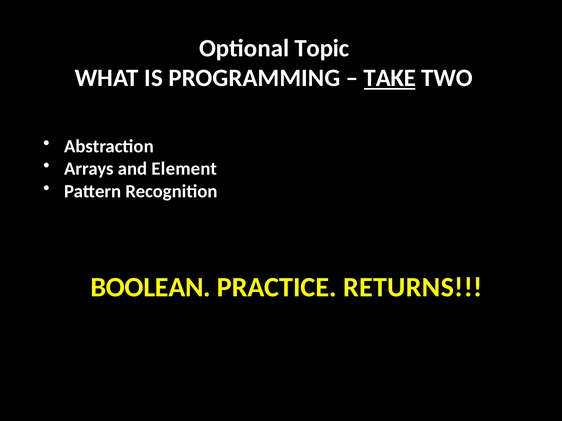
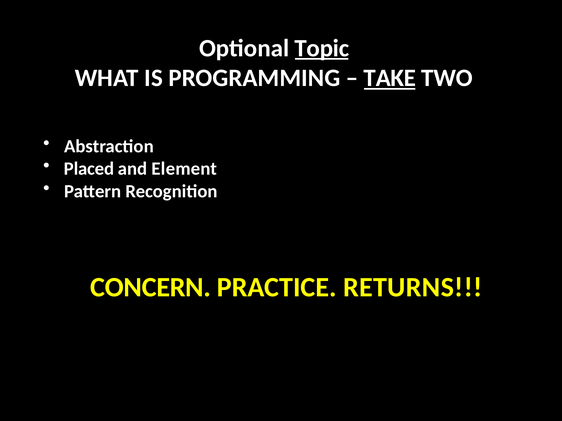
Topic underline: none -> present (322, 48)
Arrays: Arrays -> Placed (89, 169)
BOOLEAN: BOOLEAN -> CONCERN (151, 288)
